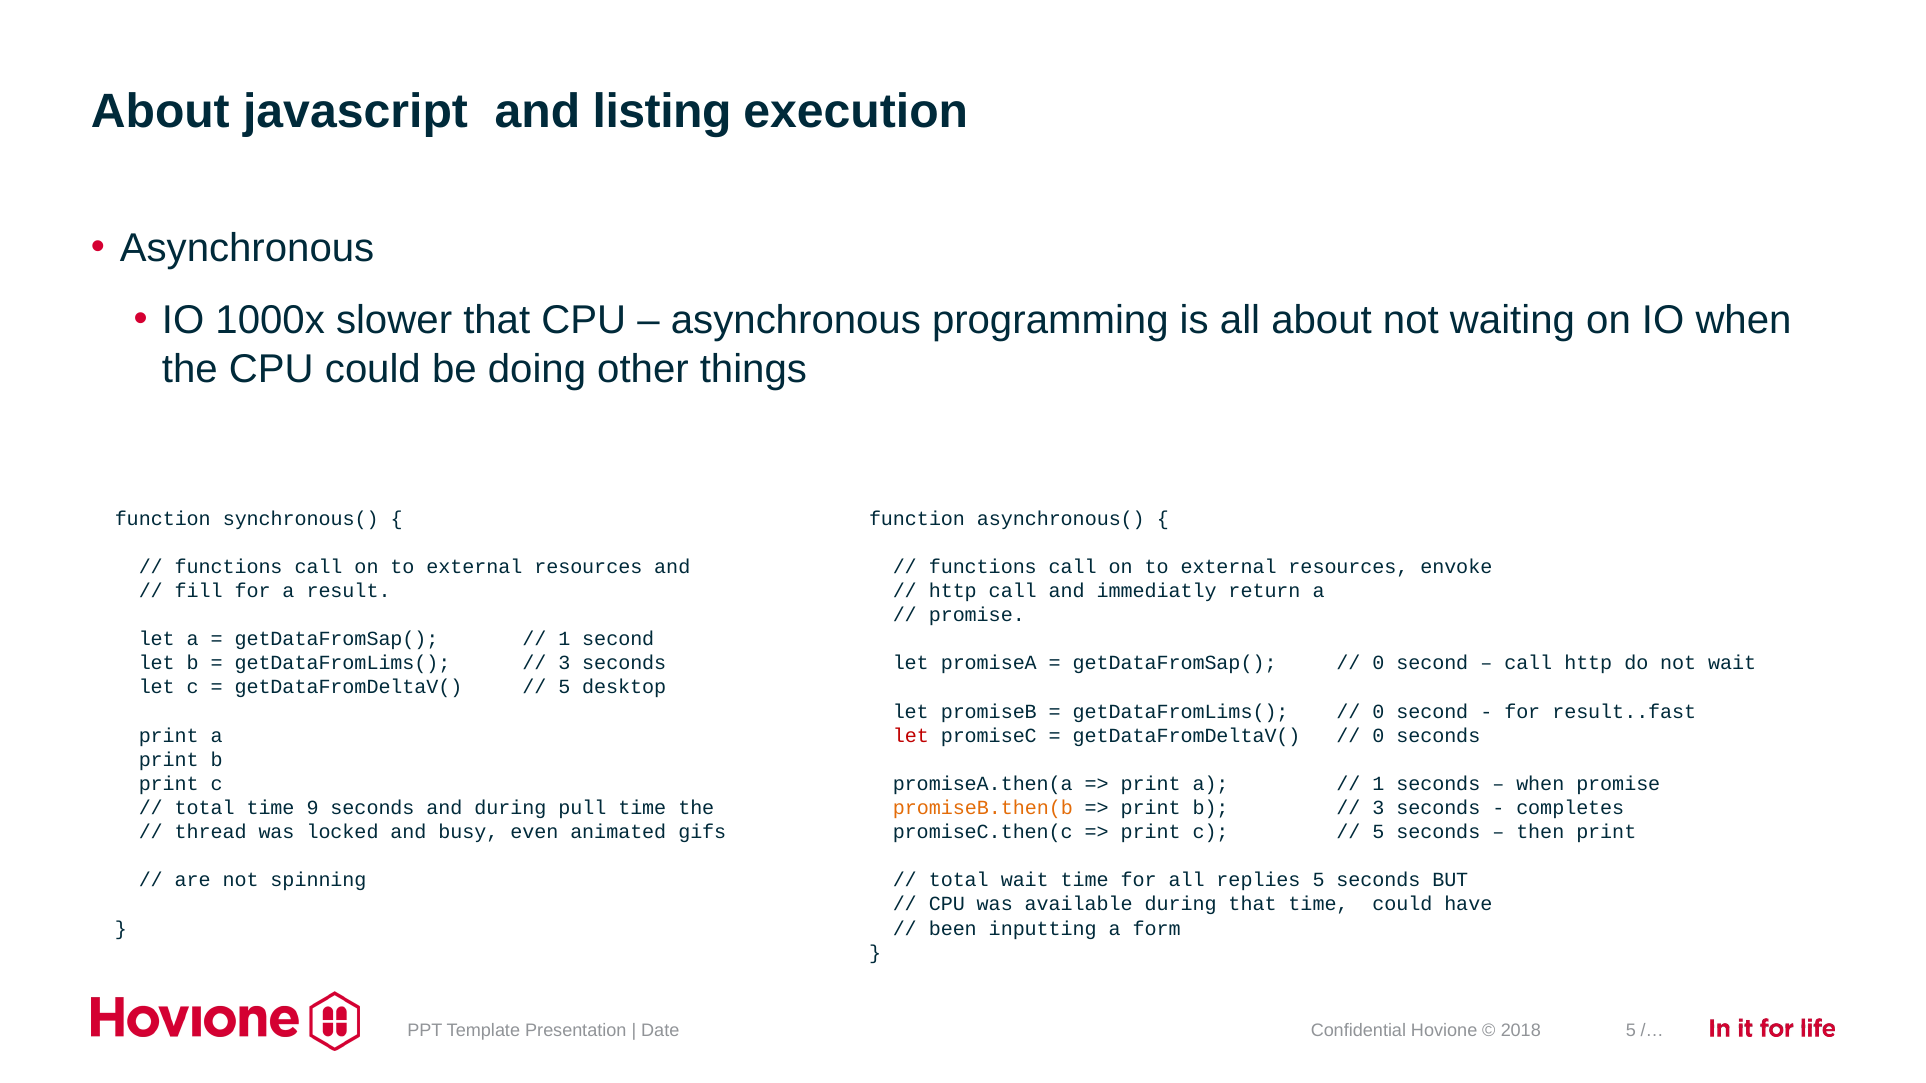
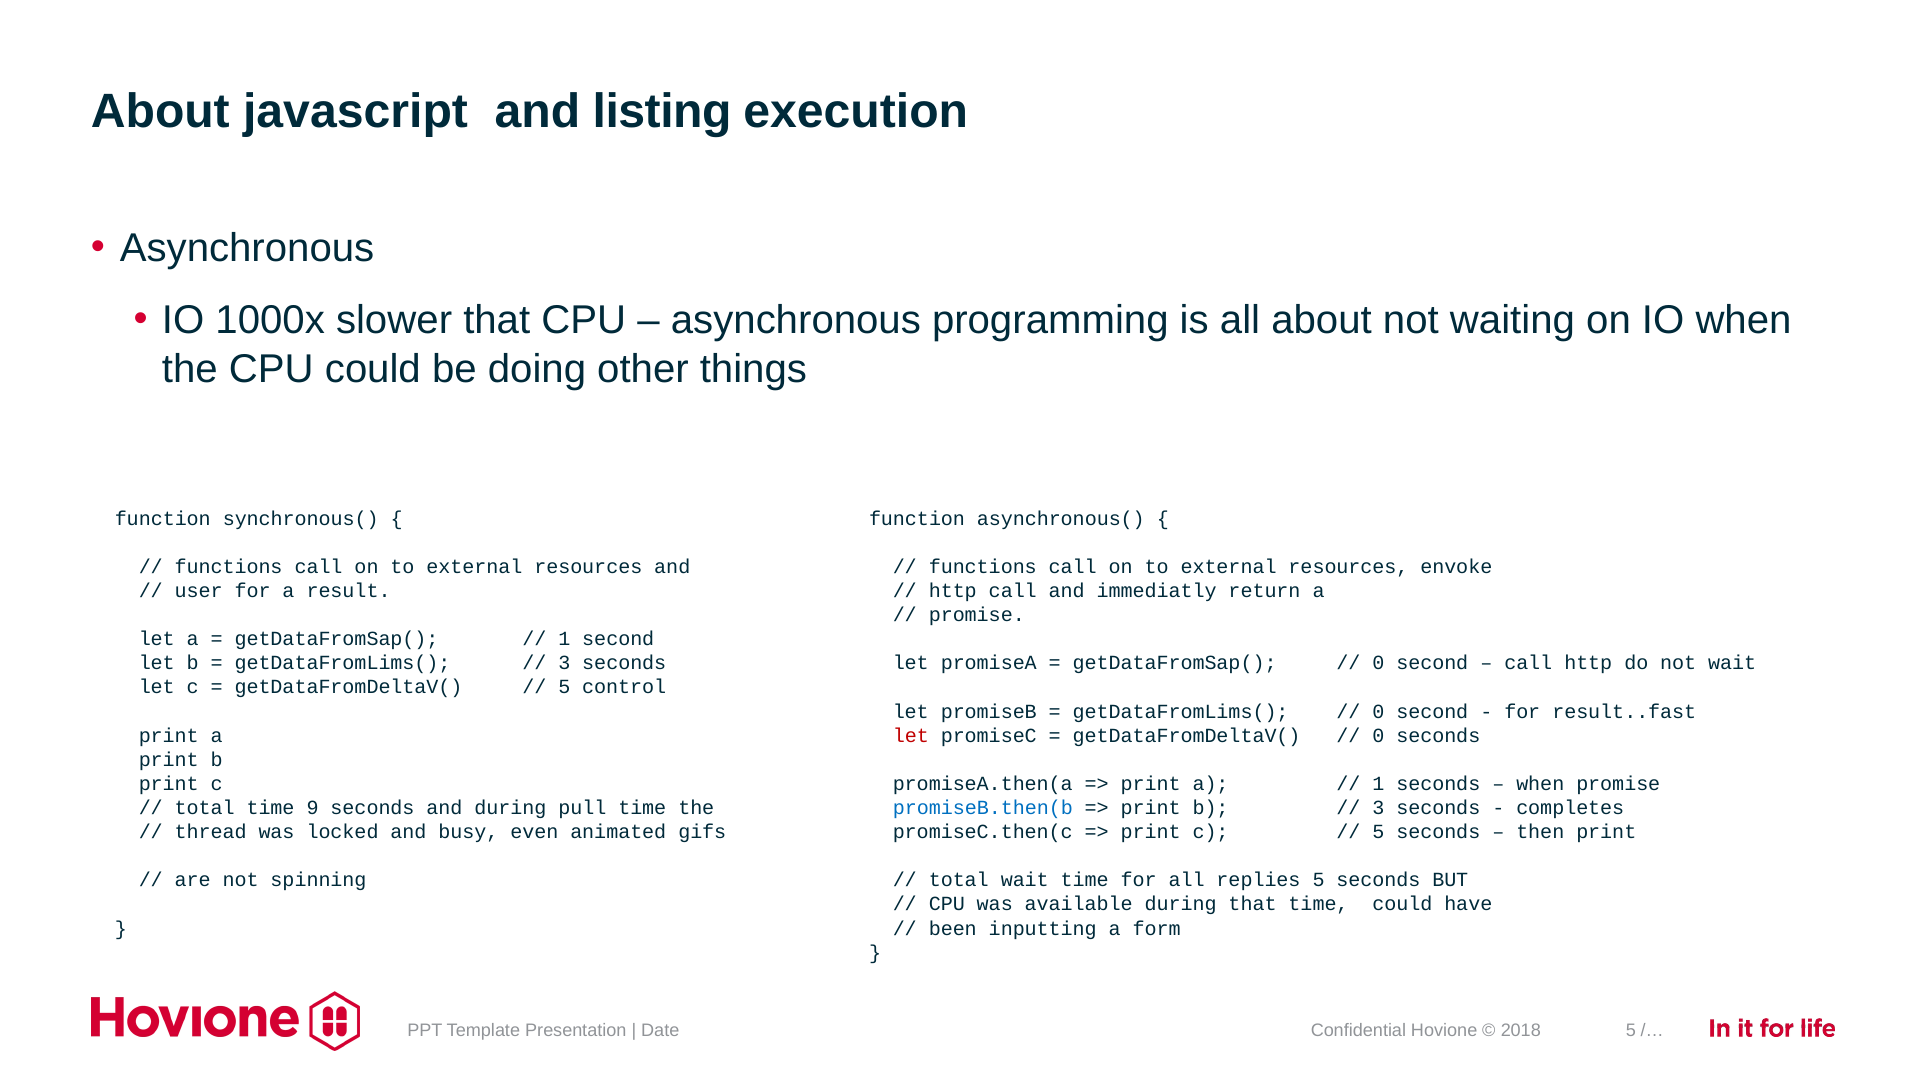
fill: fill -> user (199, 591)
desktop: desktop -> control (624, 688)
promiseB.then(b colour: orange -> blue (983, 808)
